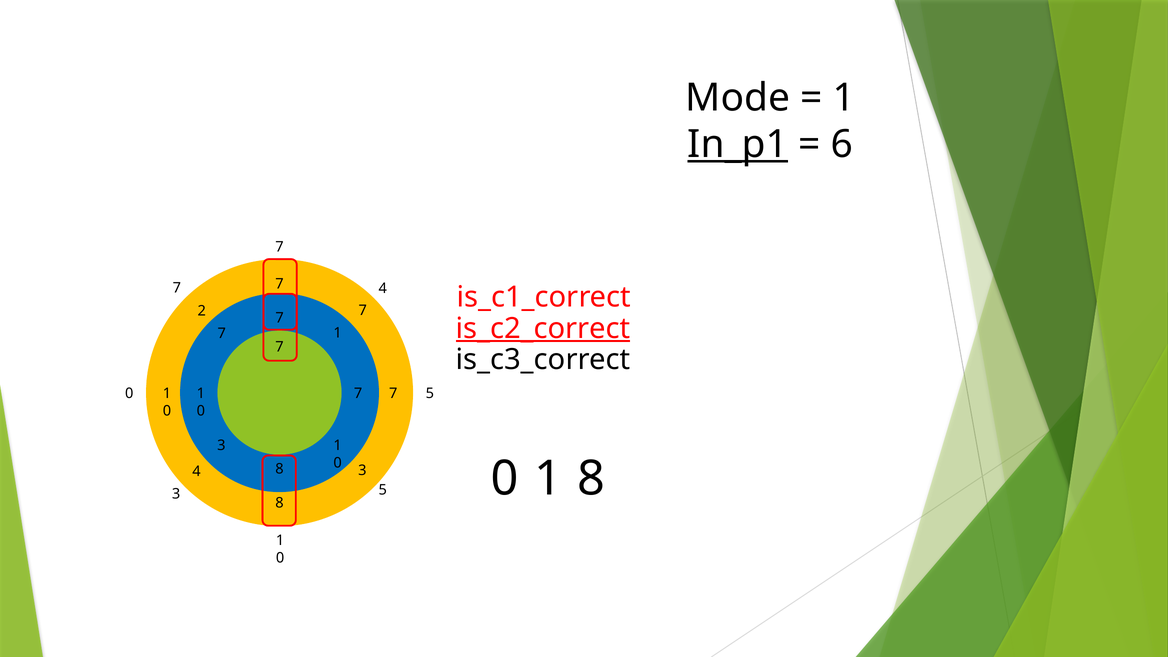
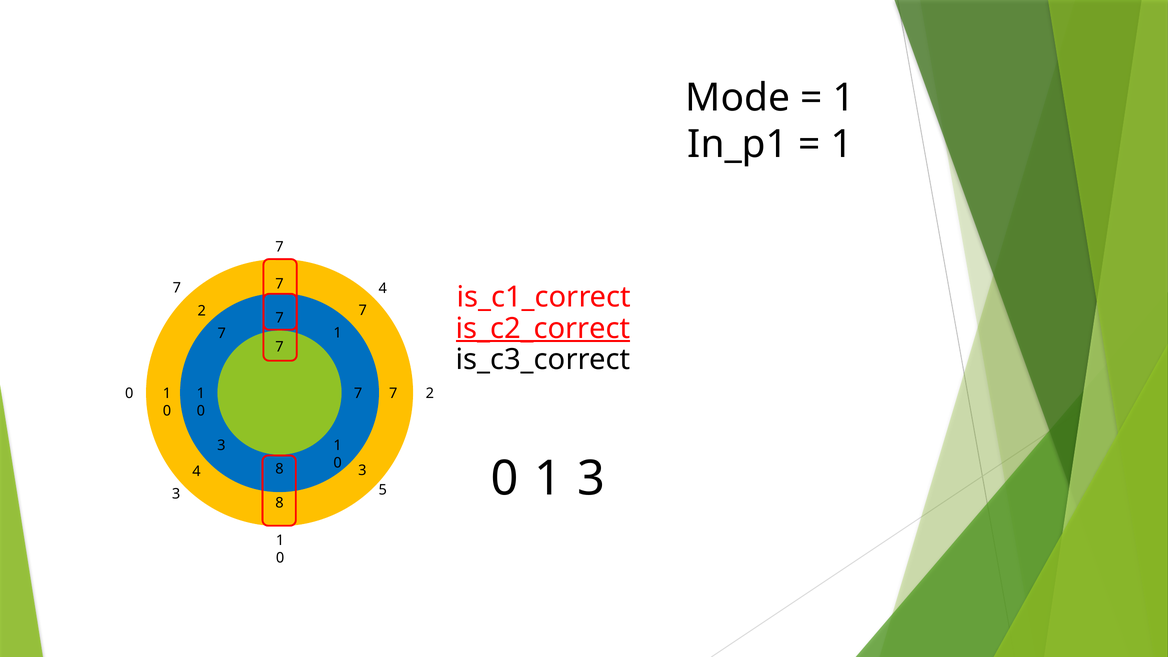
In_p1 underline: present -> none (738, 144)
6: 6 -> 1 (842, 144)
0 5: 5 -> 2 (430, 394)
1 8: 8 -> 3 (591, 479)
